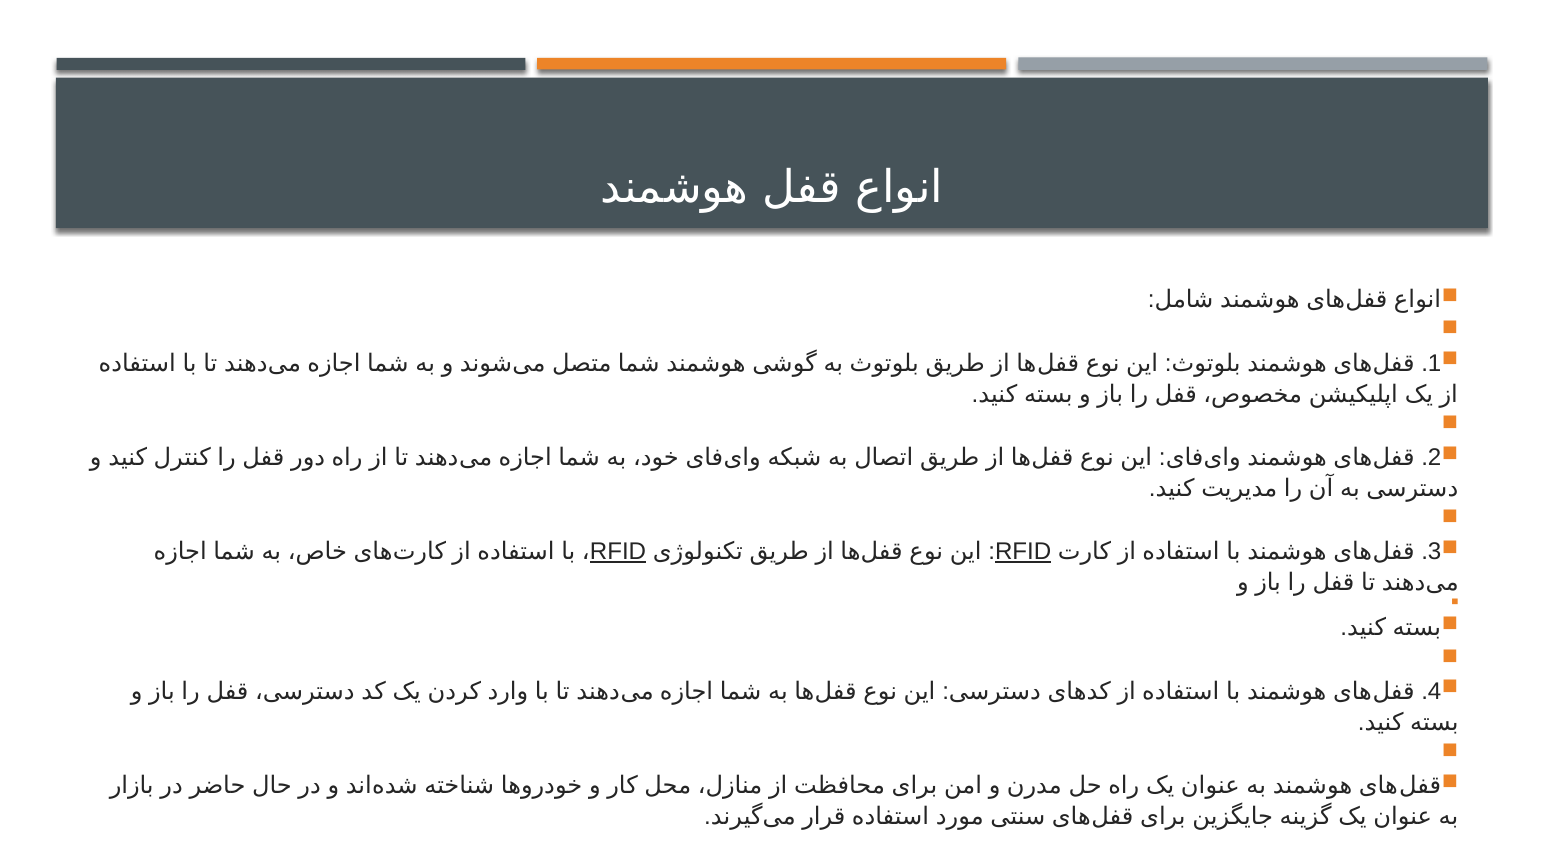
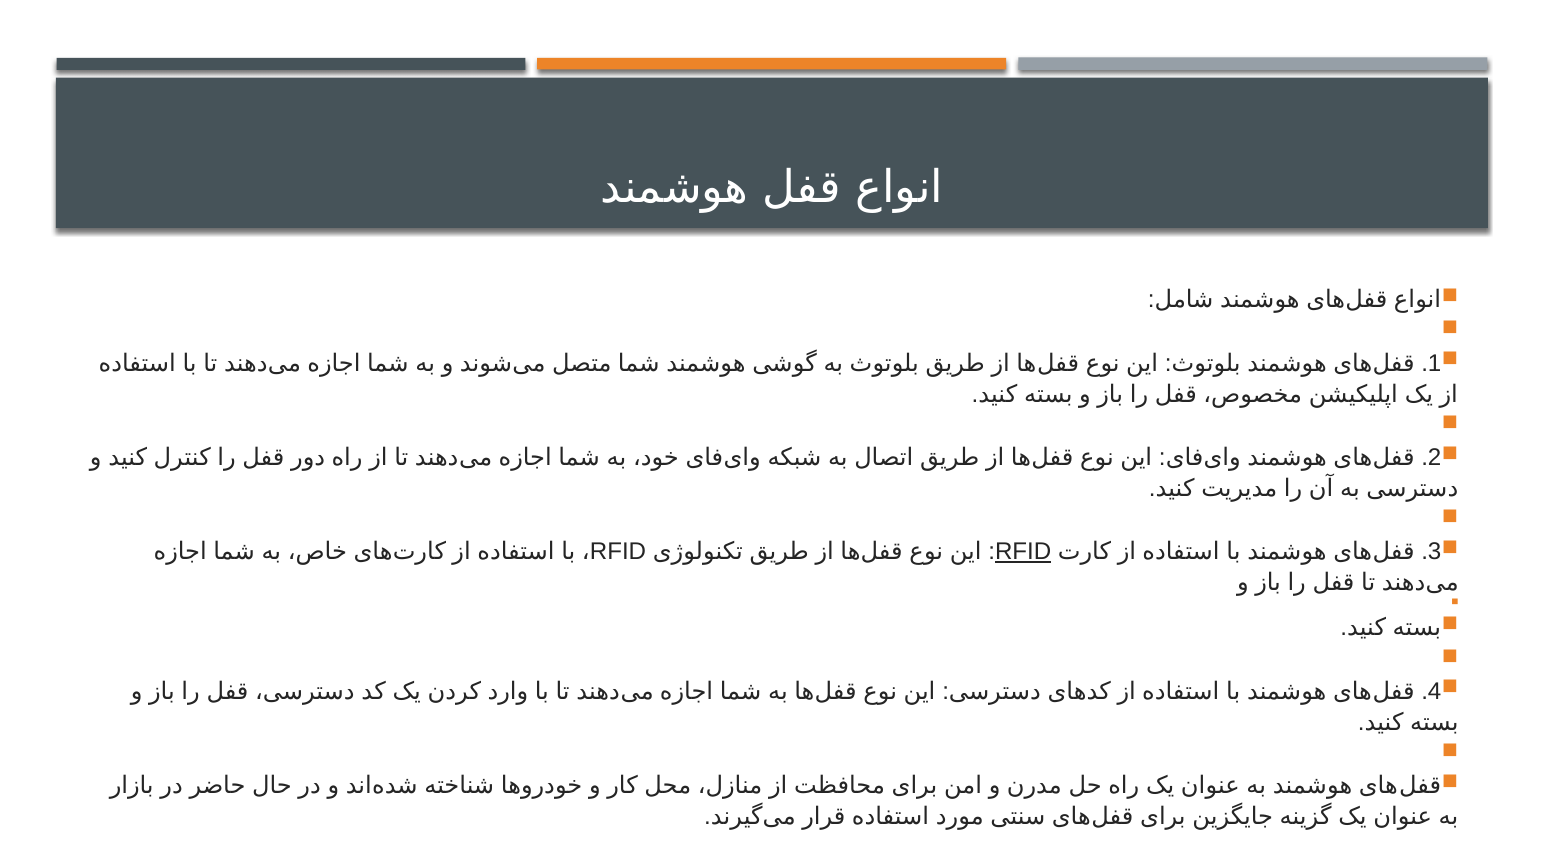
RFID underline: present -> none (618, 552)
